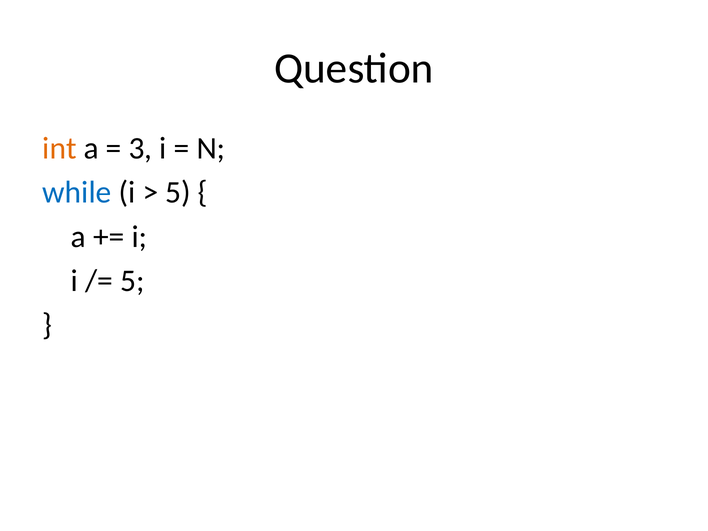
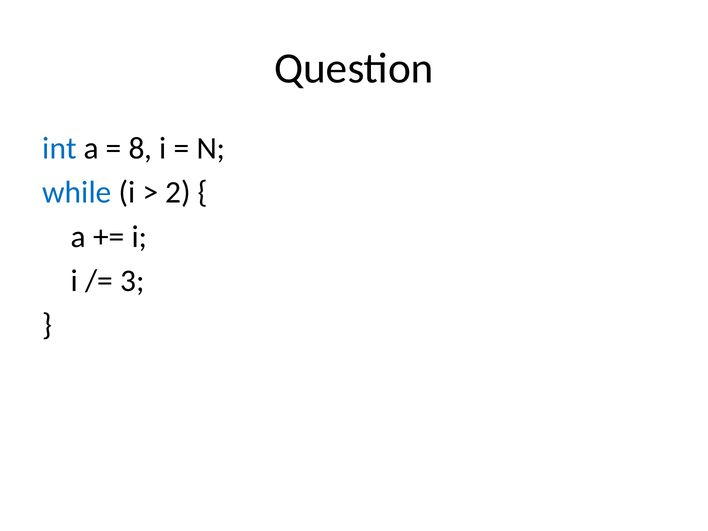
int colour: orange -> blue (60, 149)
3: 3 -> 8 (140, 149)
5: 5 -> 2 (178, 193)
5: 5 -> 3 (132, 281)
